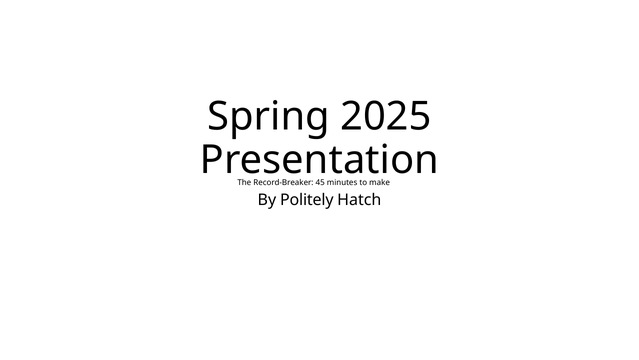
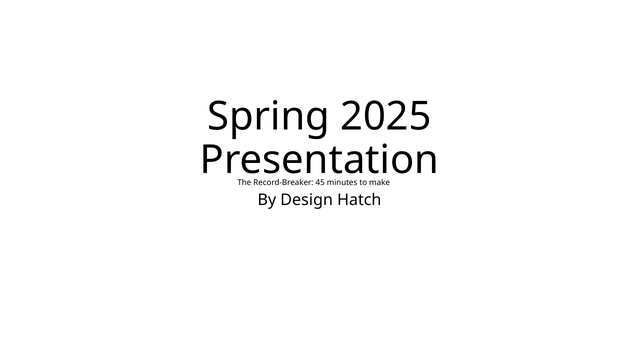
Politely: Politely -> Design (307, 200)
